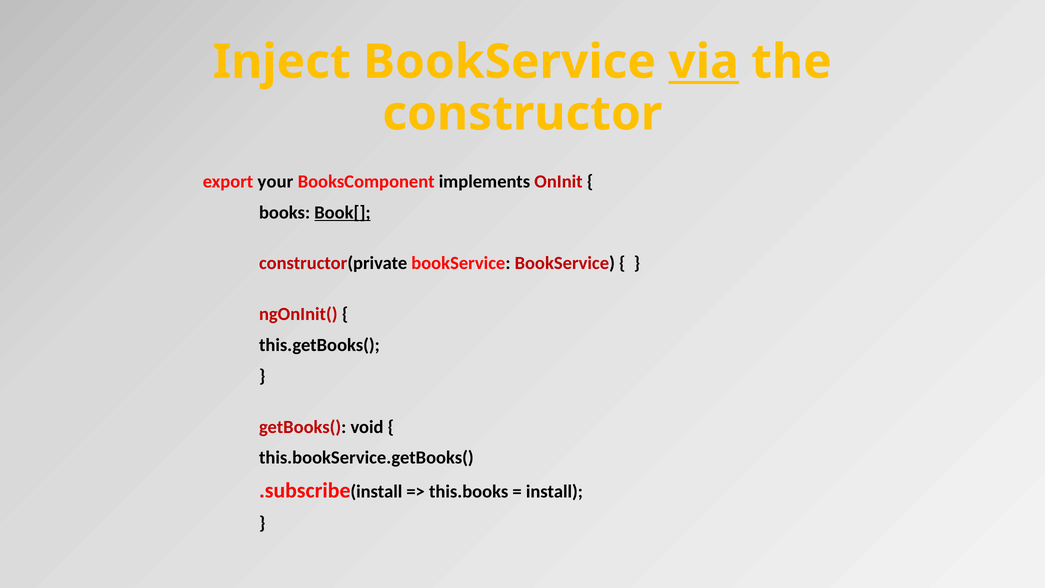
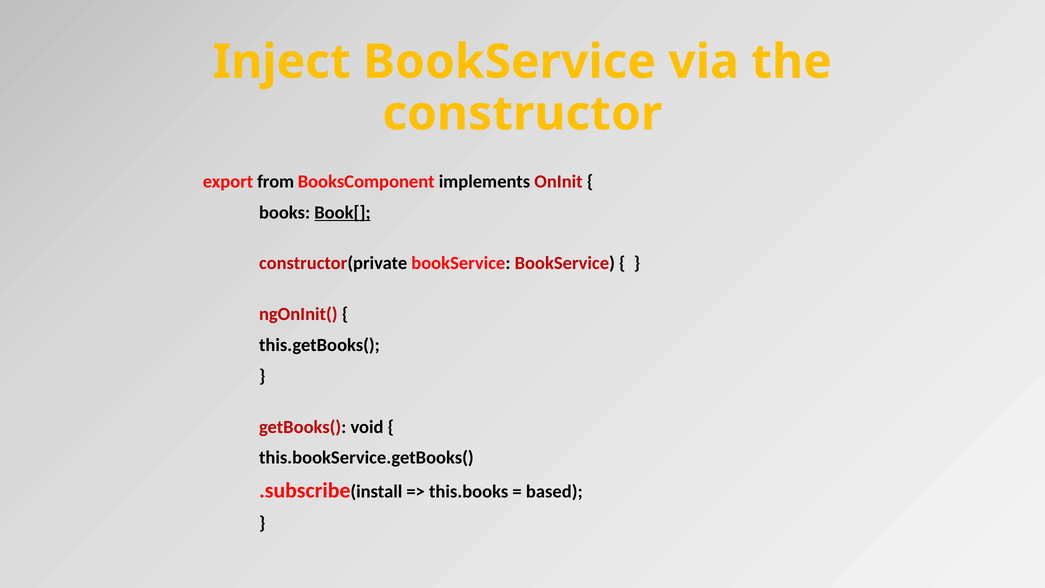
via underline: present -> none (704, 62)
your: your -> from (276, 181)
install: install -> based (554, 491)
